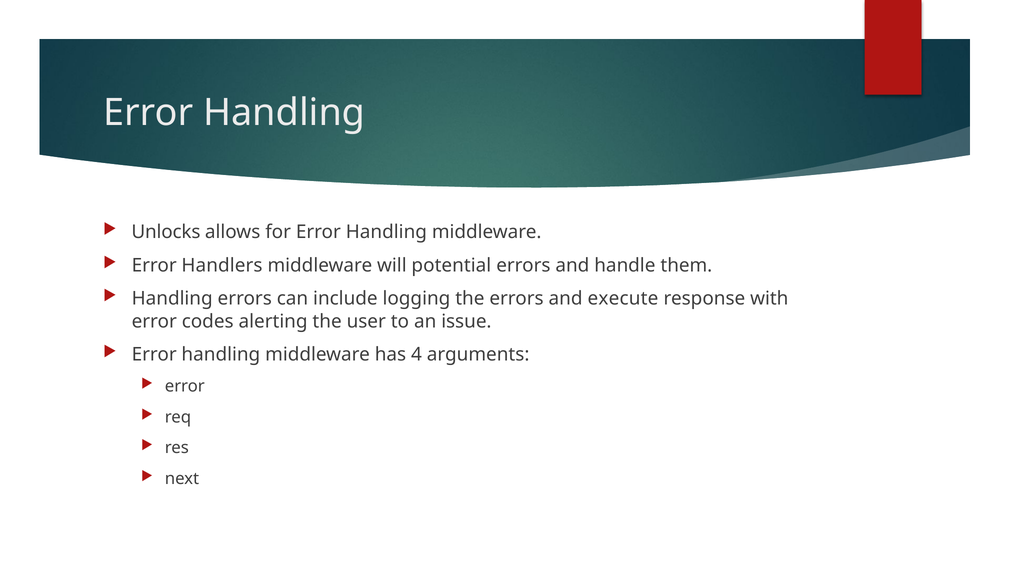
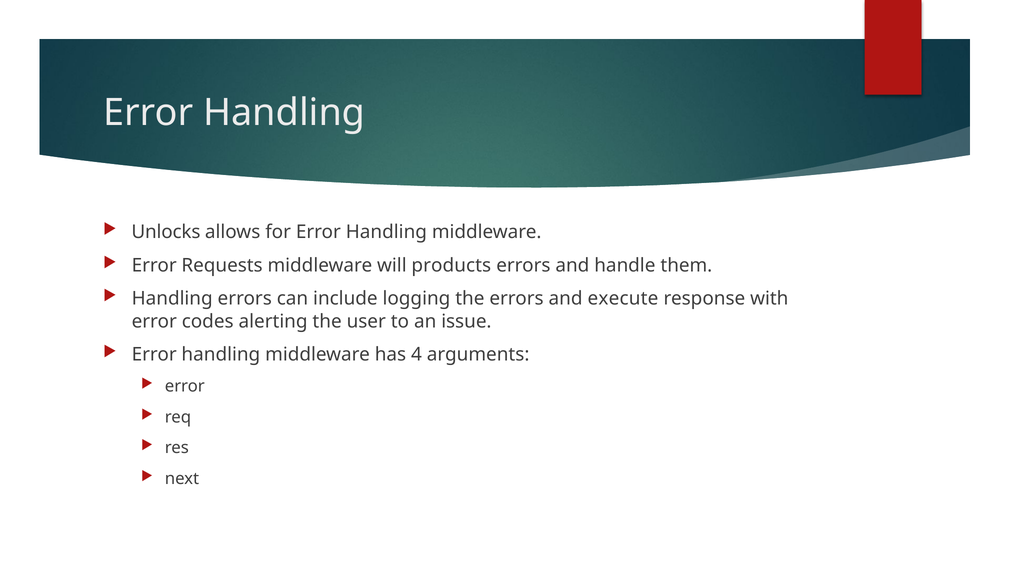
Handlers: Handlers -> Requests (222, 265)
potential: potential -> products (451, 265)
